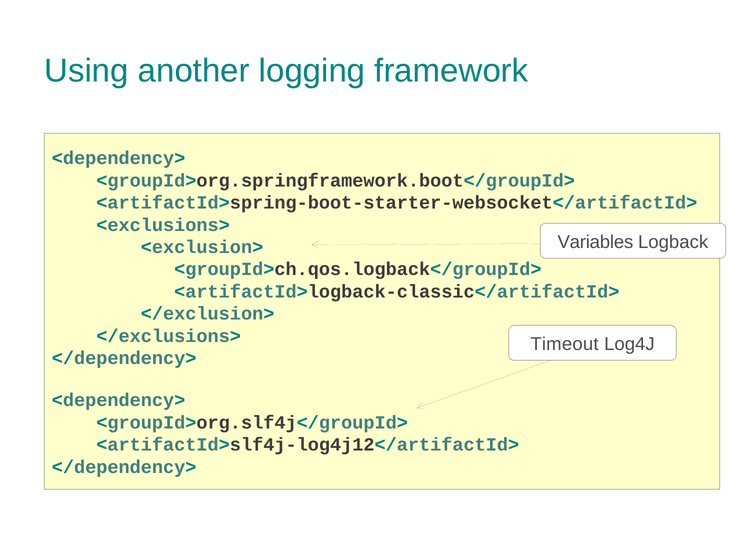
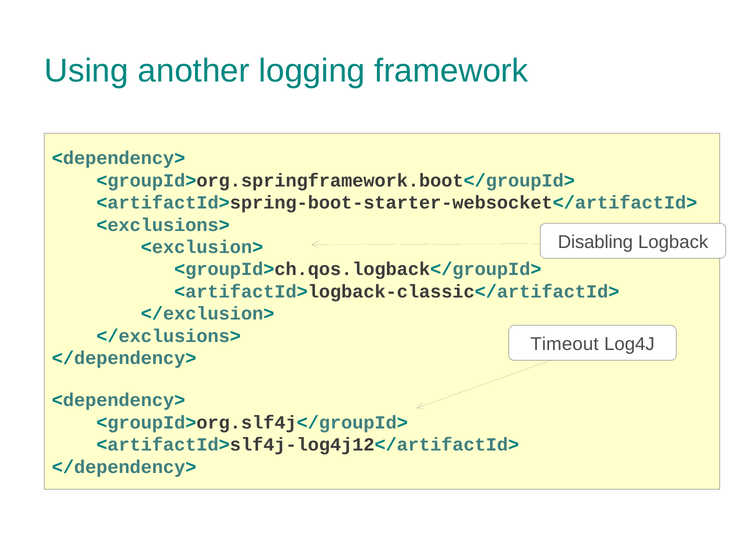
Variables: Variables -> Disabling (595, 242)
